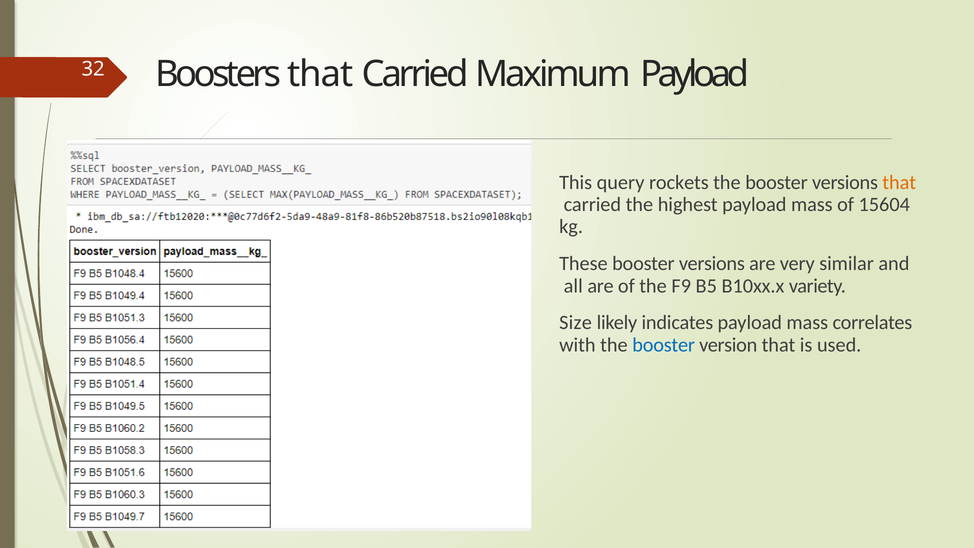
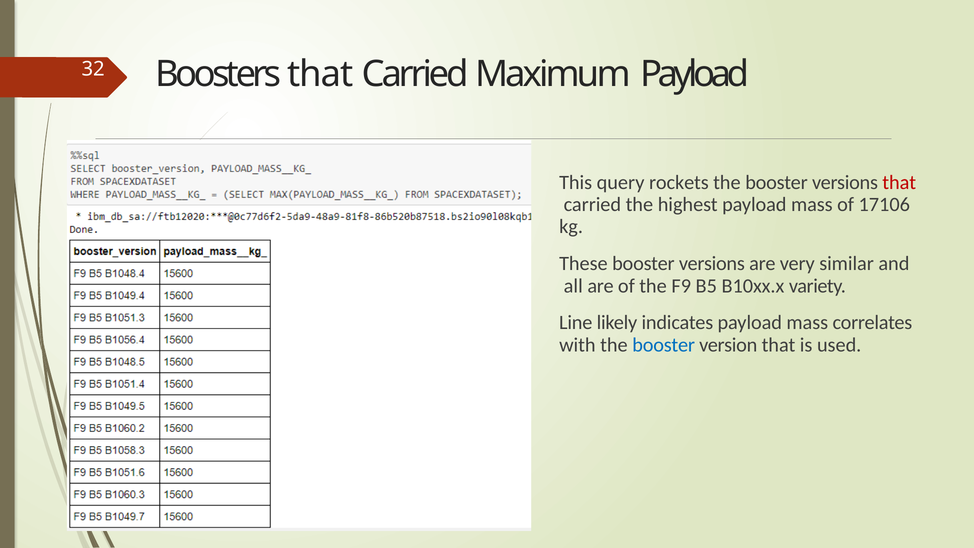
that colour: orange -> red (899, 182)
15604: 15604 -> 17106 (884, 204)
Size: Size -> Line (576, 322)
